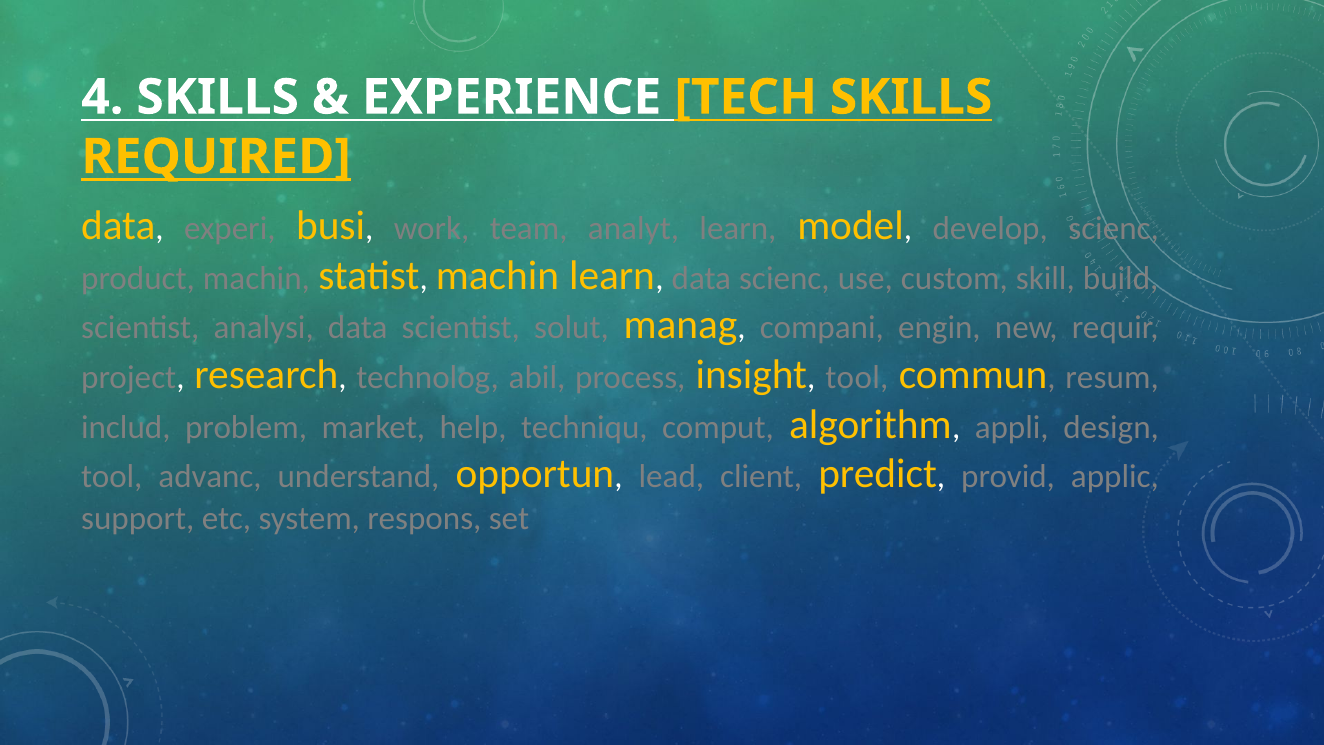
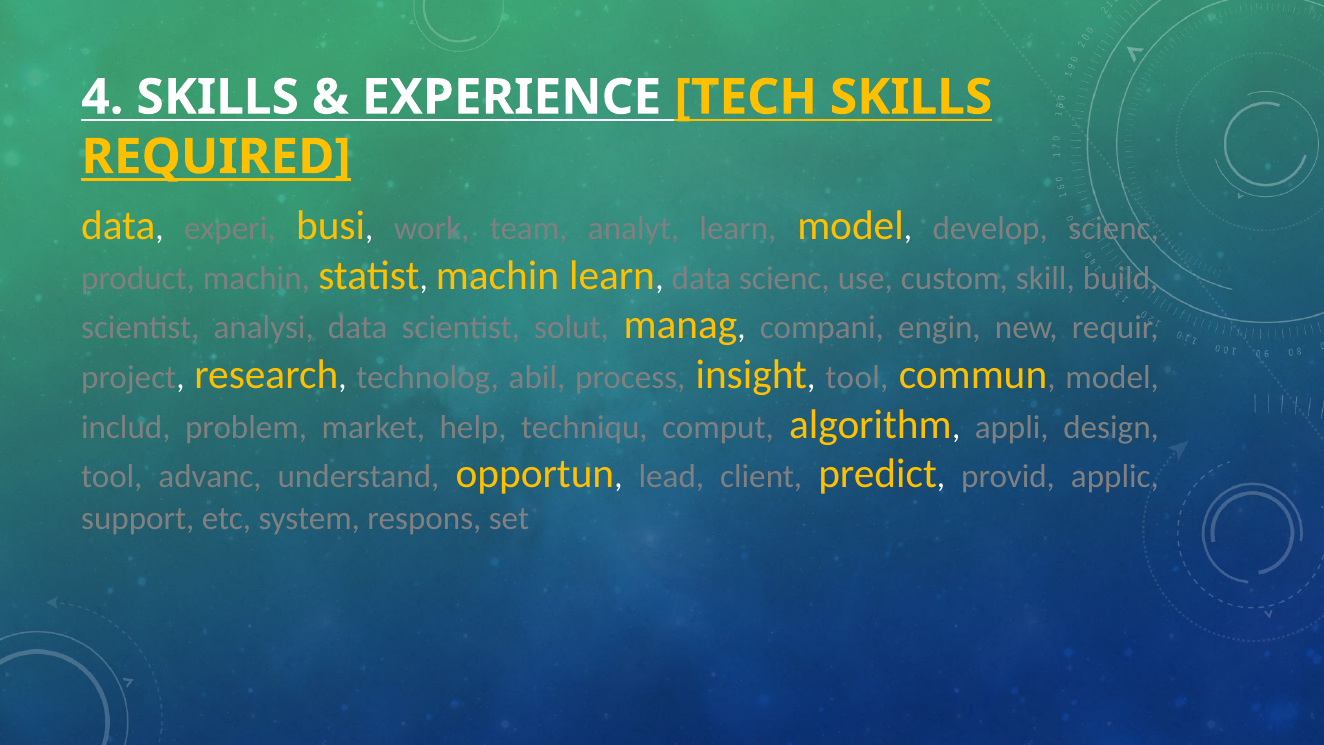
resum: resum -> model (1112, 378)
